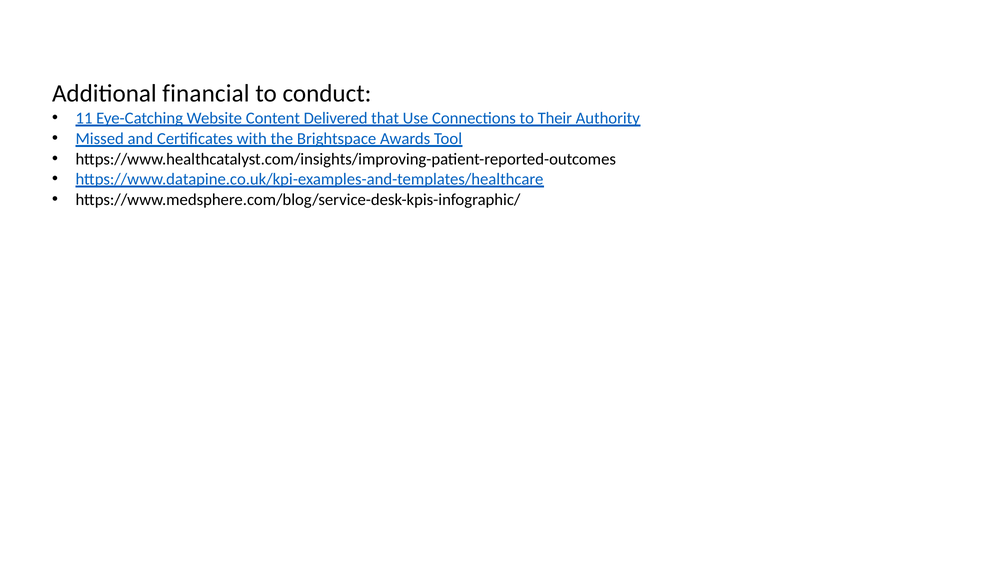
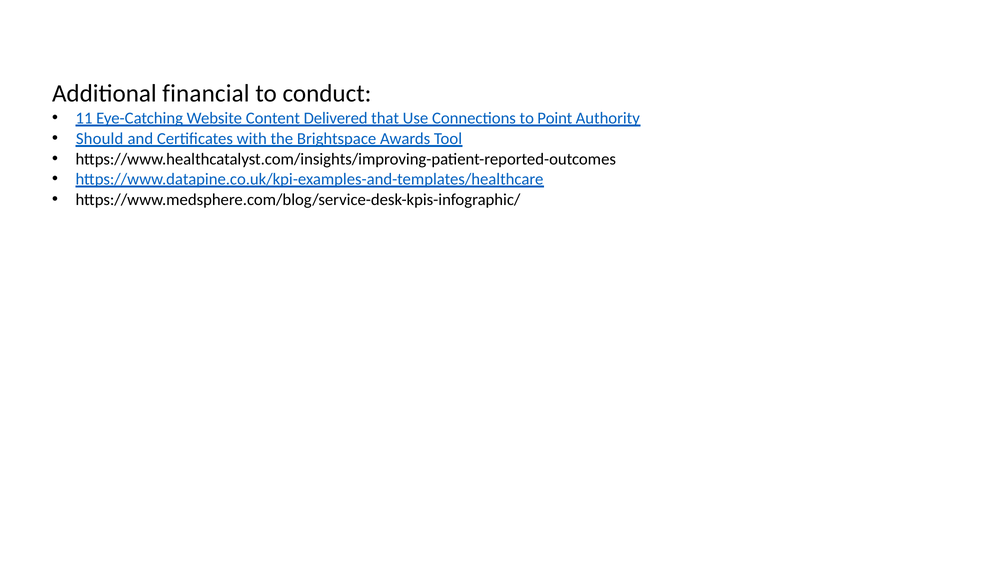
Their: Their -> Point (555, 118)
Missed: Missed -> Should (100, 139)
